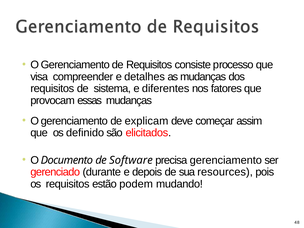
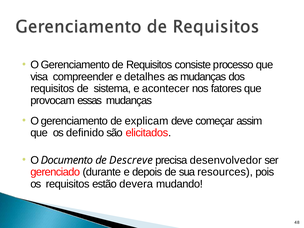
diferentes: diferentes -> acontecer (166, 89)
Software: Software -> Descreve (131, 160)
precisa gerenciamento: gerenciamento -> desenvolvedor (226, 160)
podem: podem -> devera (136, 184)
